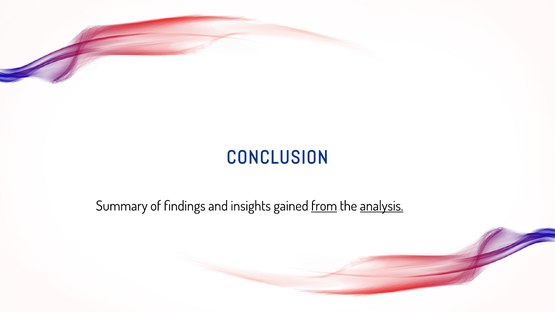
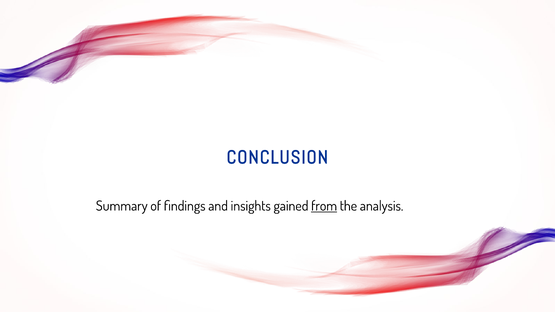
analysis underline: present -> none (382, 206)
